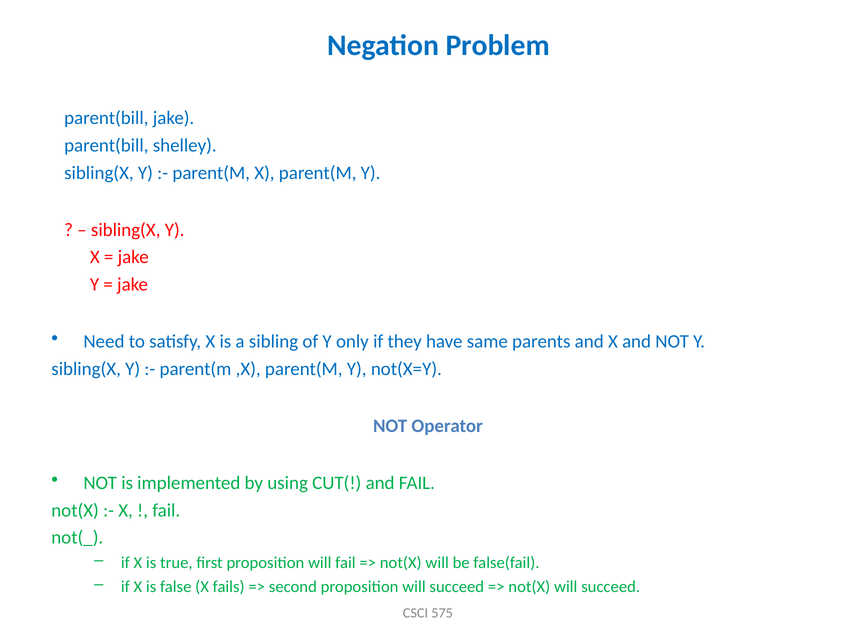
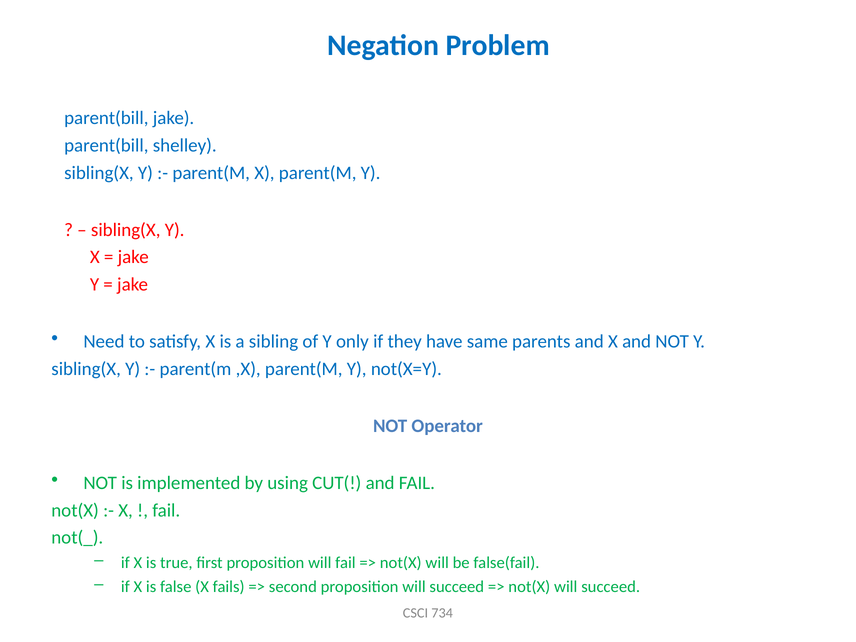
575: 575 -> 734 (442, 613)
